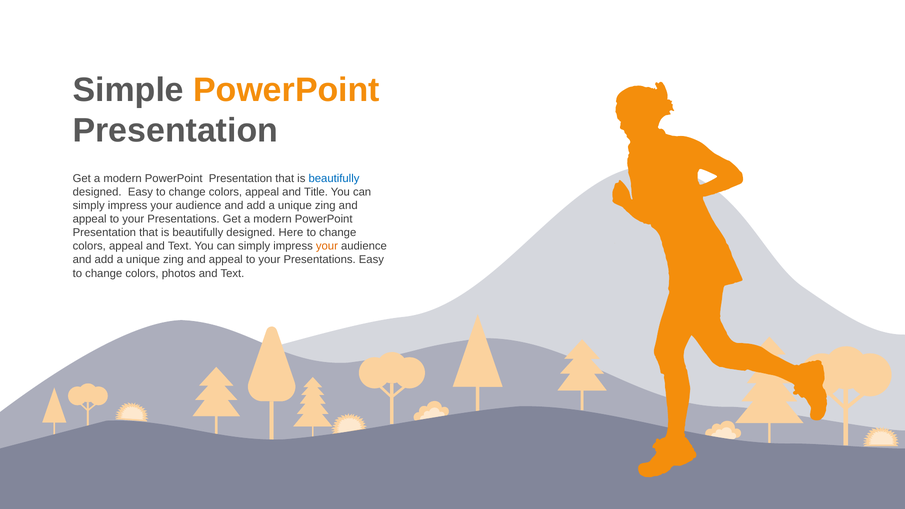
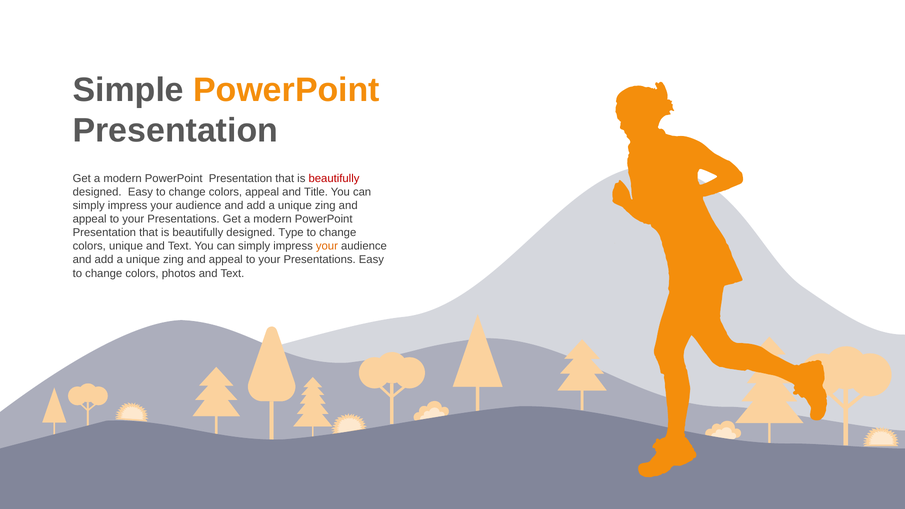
beautifully colour: blue -> red (334, 178)
Here: Here -> Type (291, 233)
appeal: appeal -> unique (126, 246)
